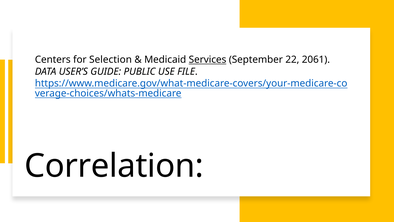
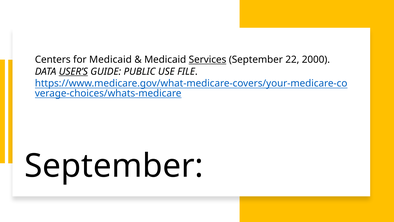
for Selection: Selection -> Medicaid (110, 60)
2061: 2061 -> 2000 (316, 60)
USER’S underline: none -> present (73, 71)
Correlation: Correlation -> September (114, 166)
